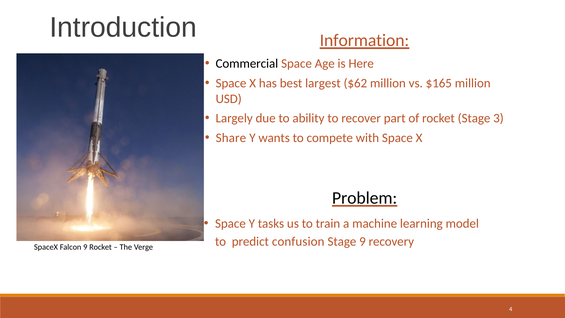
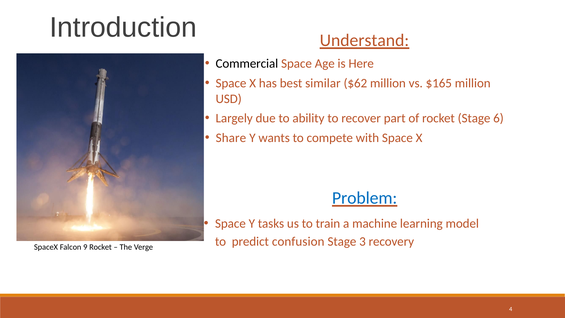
Information: Information -> Understand (364, 40)
largest: largest -> similar (323, 83)
3: 3 -> 6 (498, 118)
Problem colour: black -> blue (365, 198)
Stage 9: 9 -> 3 (362, 241)
